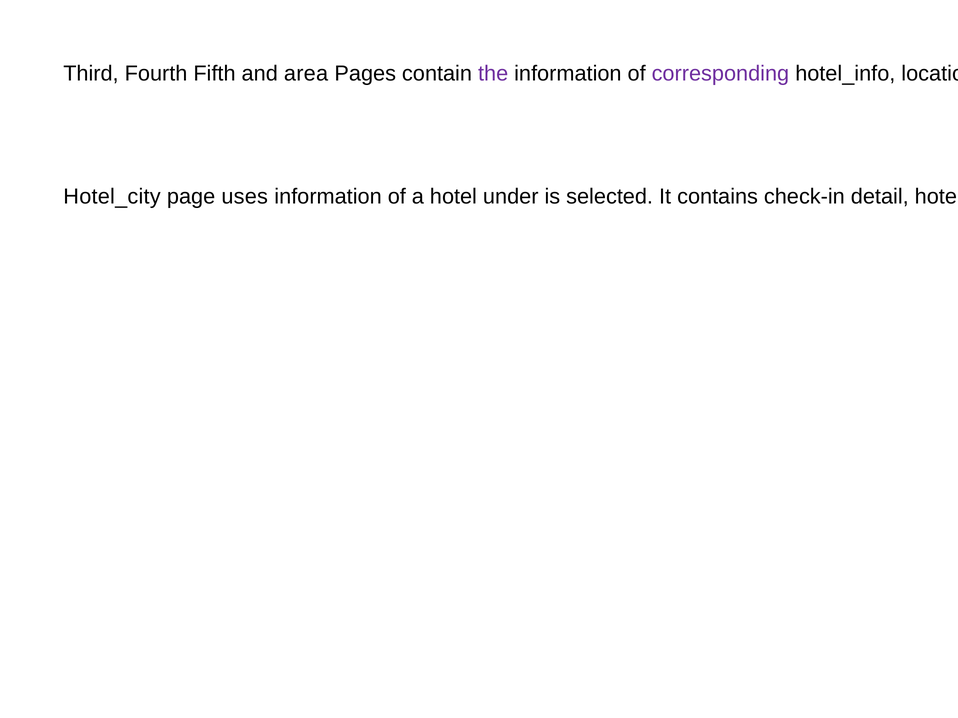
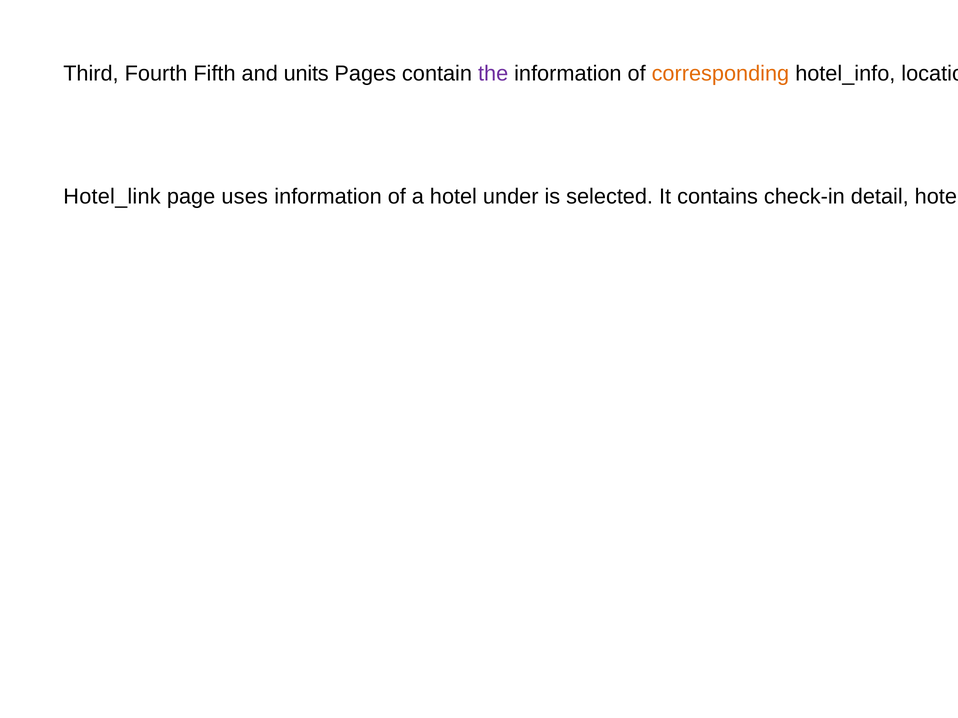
area: area -> units (306, 74)
corresponding colour: purple -> orange (720, 74)
Hotel_city: Hotel_city -> Hotel_link (112, 197)
